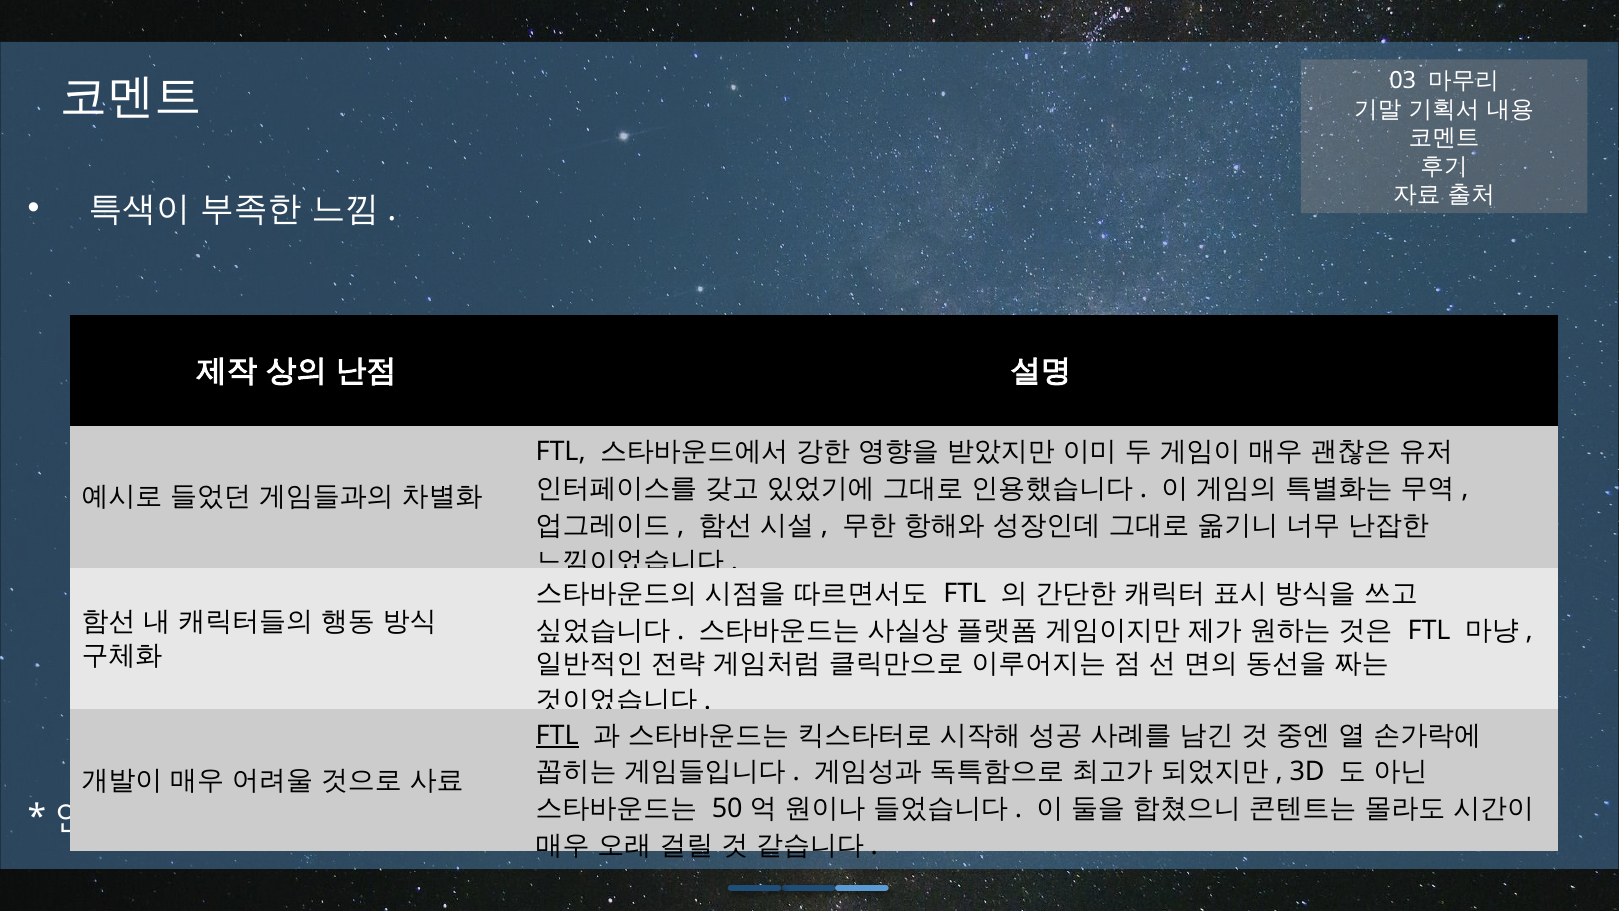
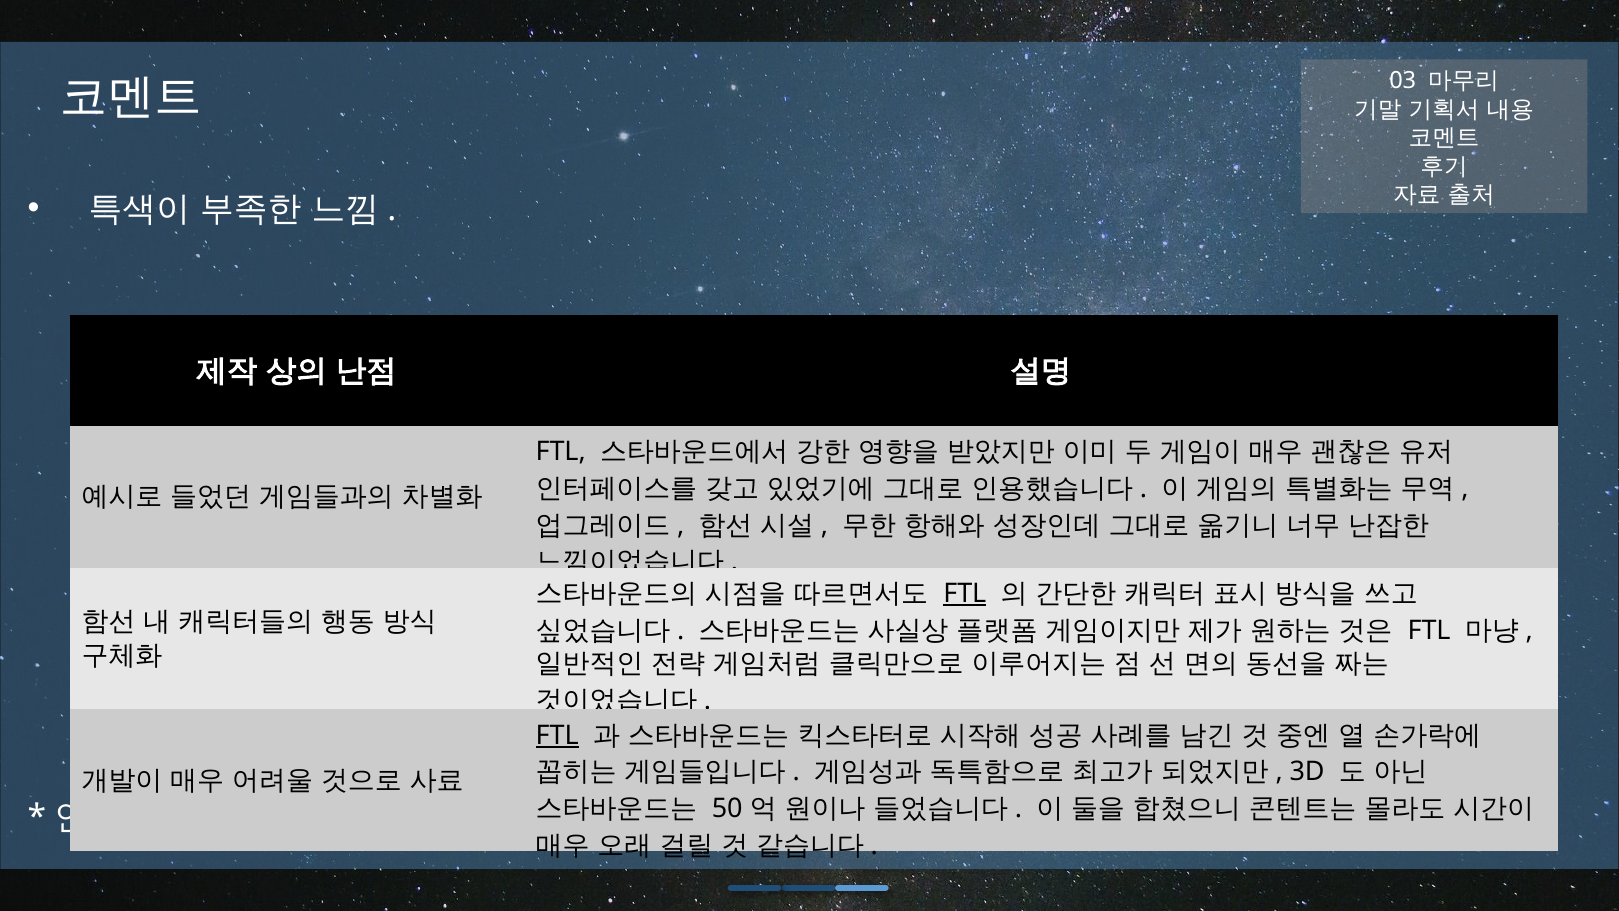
FTL underline: none -> present (965, 593)
